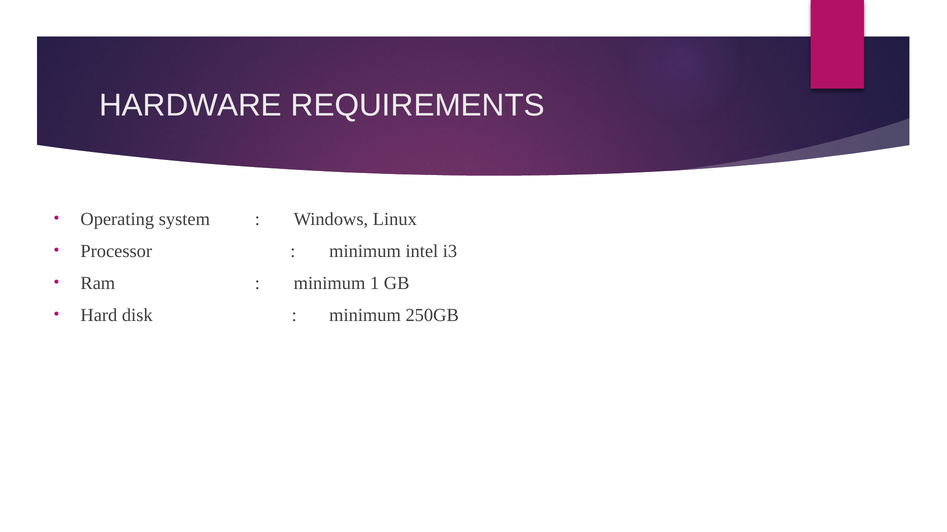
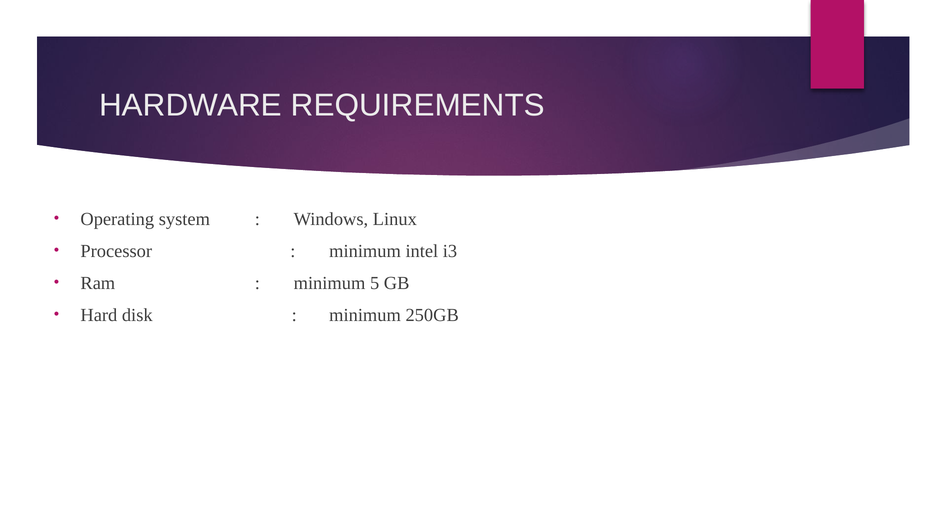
1: 1 -> 5 (375, 283)
